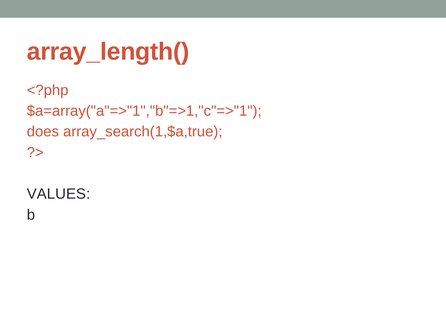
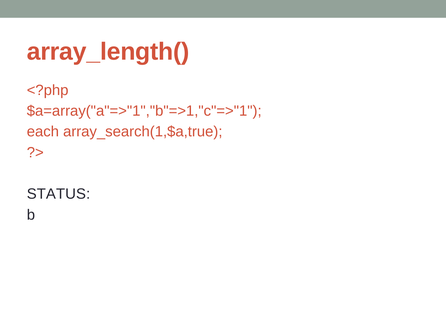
does: does -> each (43, 132)
VALUES: VALUES -> STATUS (58, 194)
